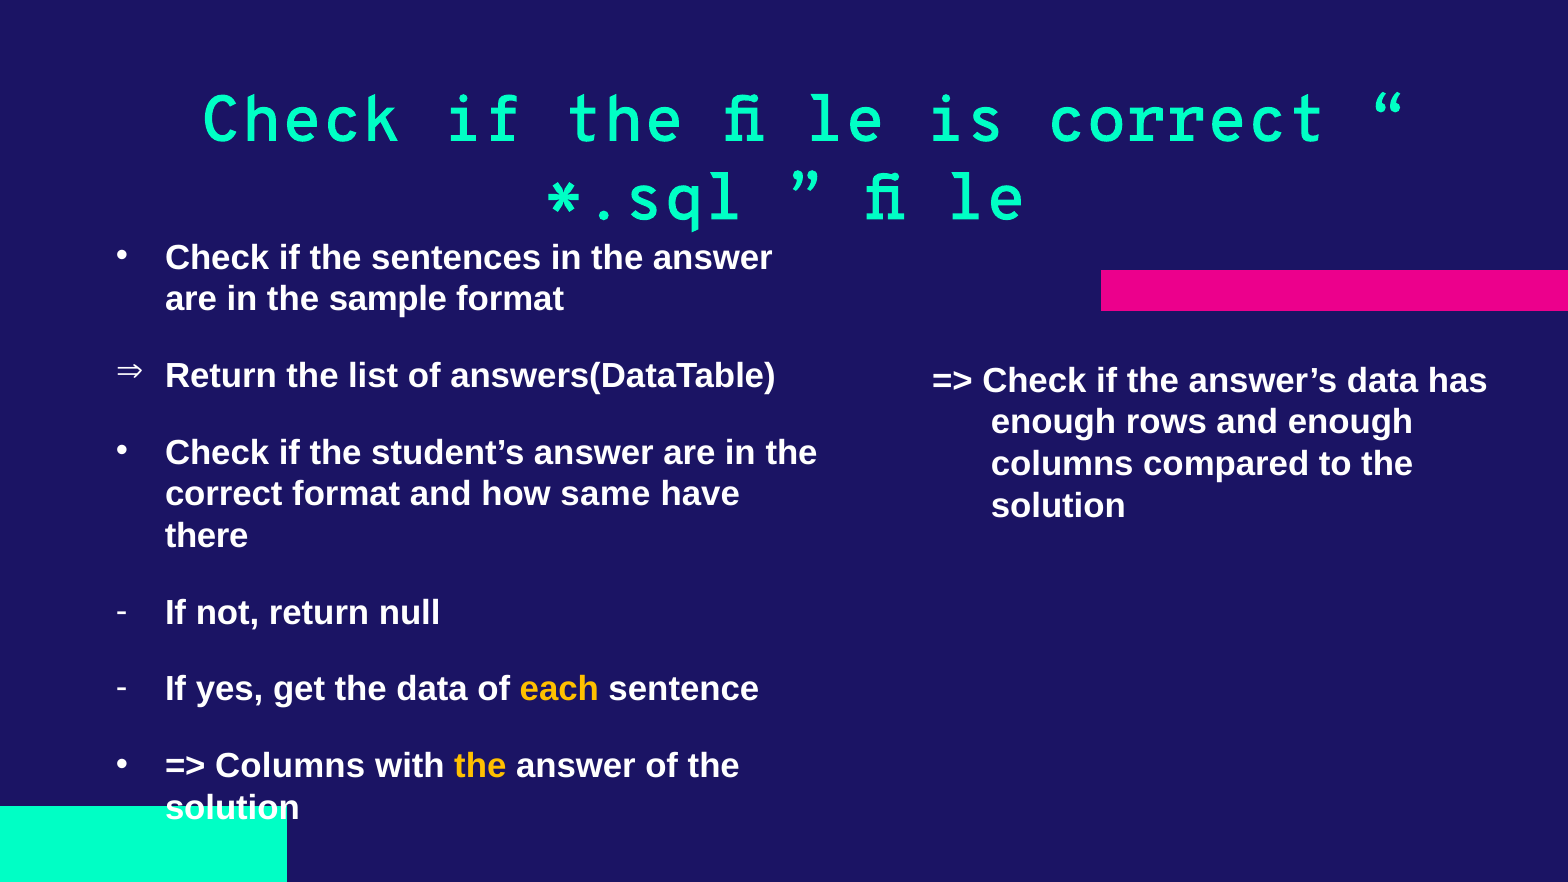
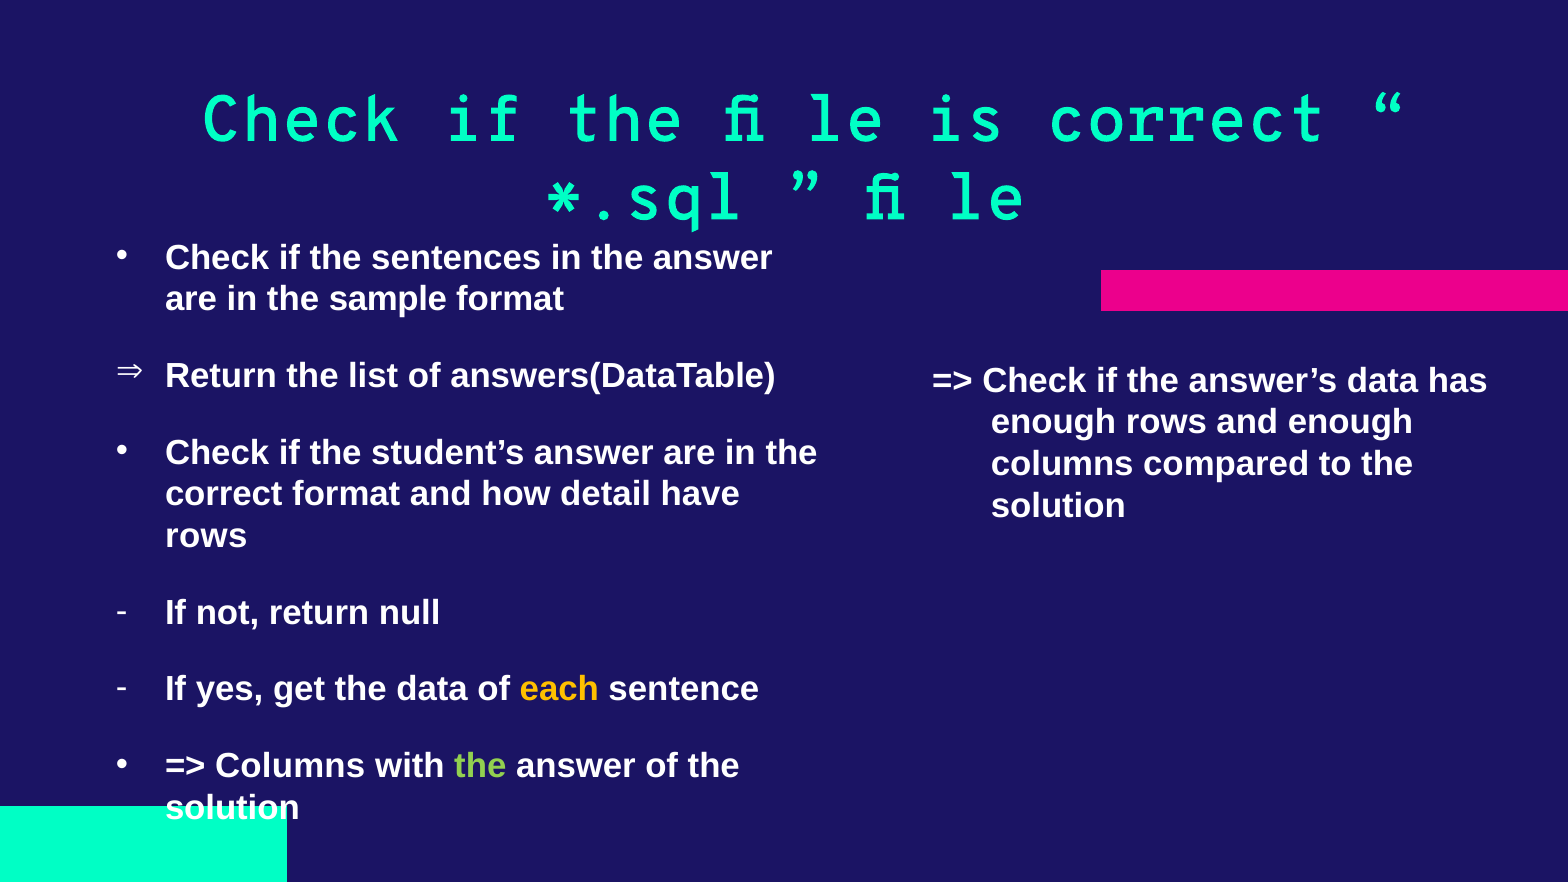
same: same -> detail (606, 494)
there: there -> rows (206, 536)
the colour: yellow -> light green (480, 766)
